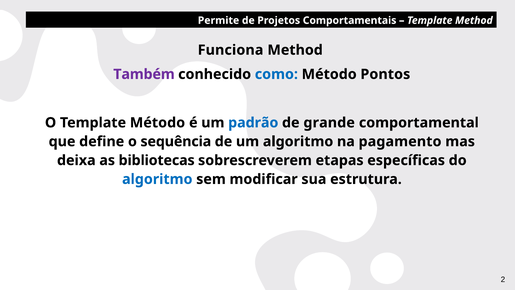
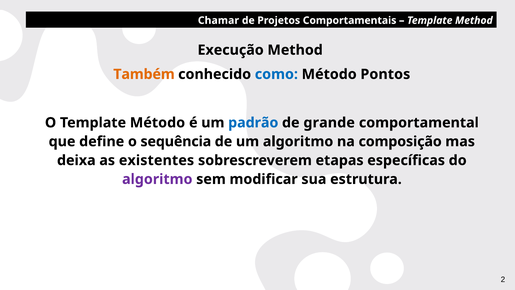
Permite: Permite -> Chamar (218, 20)
Funciona: Funciona -> Execução (231, 50)
Também colour: purple -> orange (144, 74)
pagamento: pagamento -> composição (400, 141)
bibliotecas: bibliotecas -> existentes (156, 160)
algoritmo colour: blue -> purple (157, 179)
